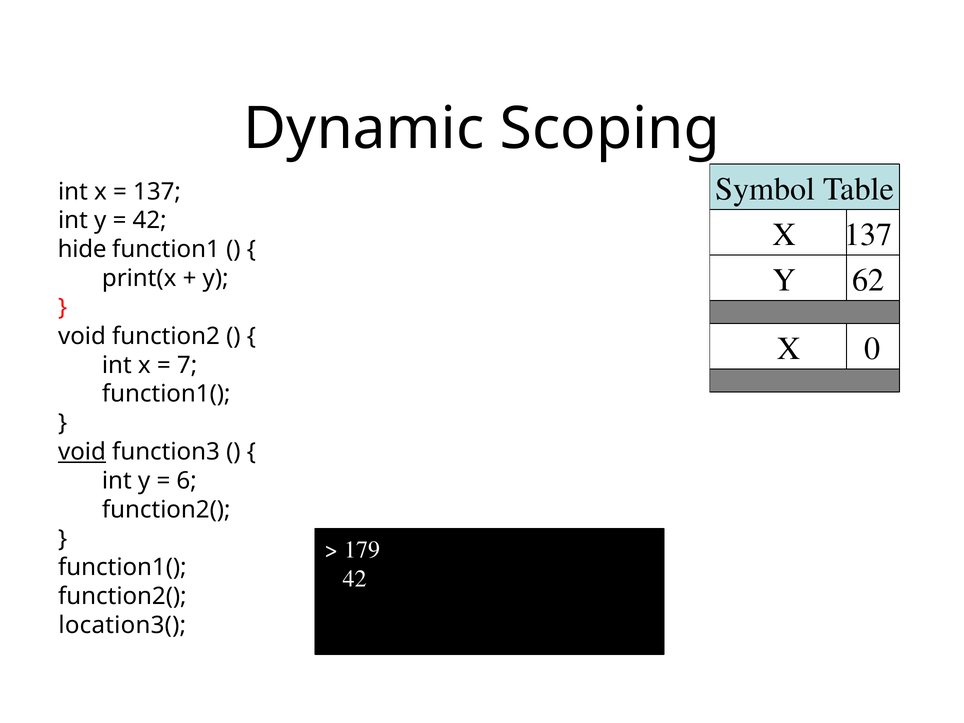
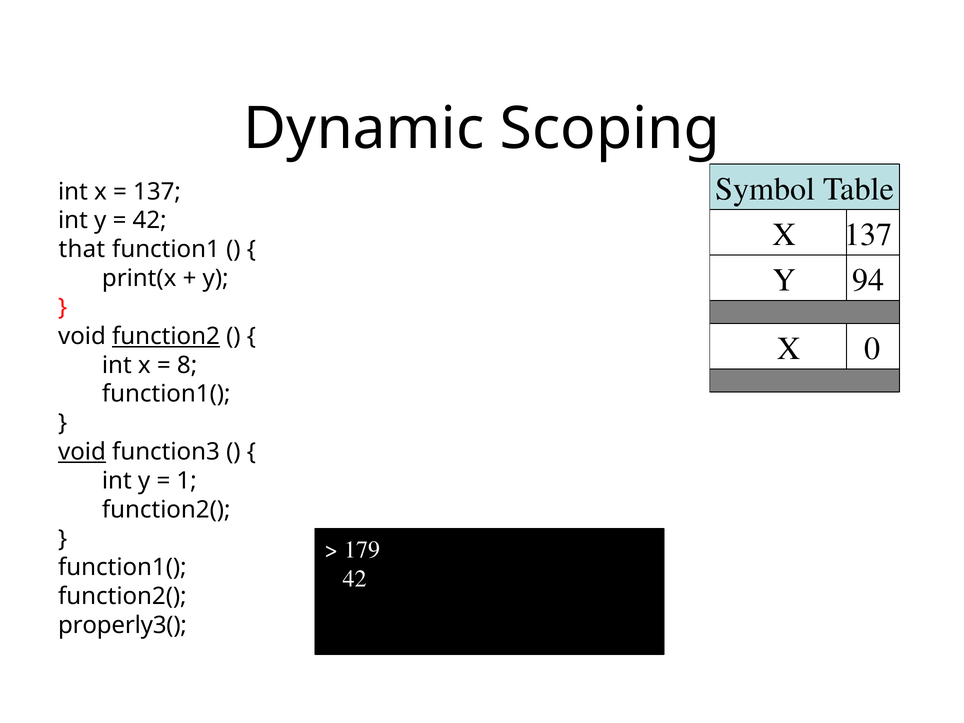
hide: hide -> that (82, 249)
62: 62 -> 94 (868, 280)
function2 underline: none -> present (166, 336)
7: 7 -> 8 (187, 365)
6: 6 -> 1 (187, 481)
location3(: location3( -> properly3( (122, 625)
